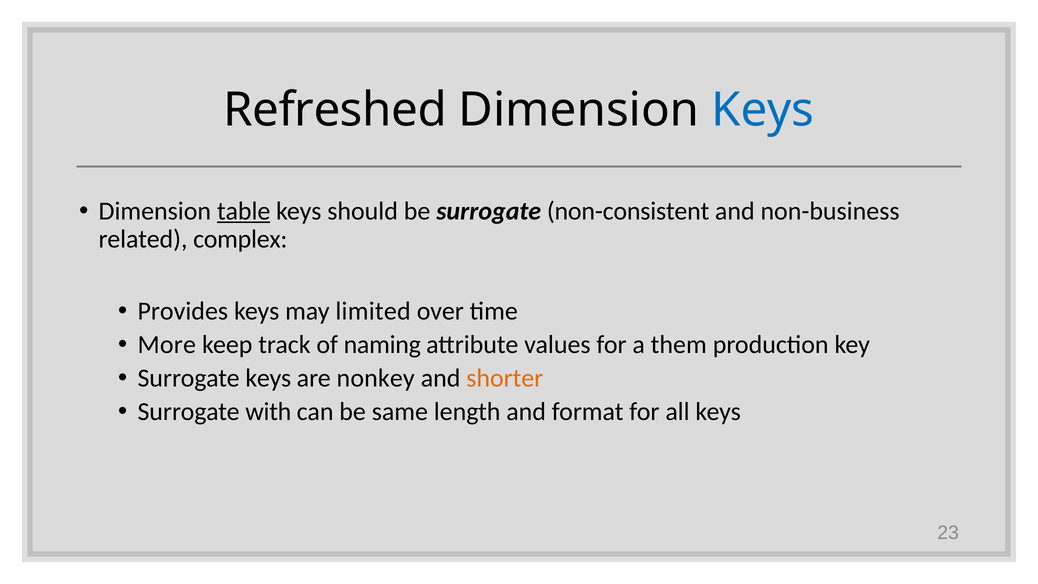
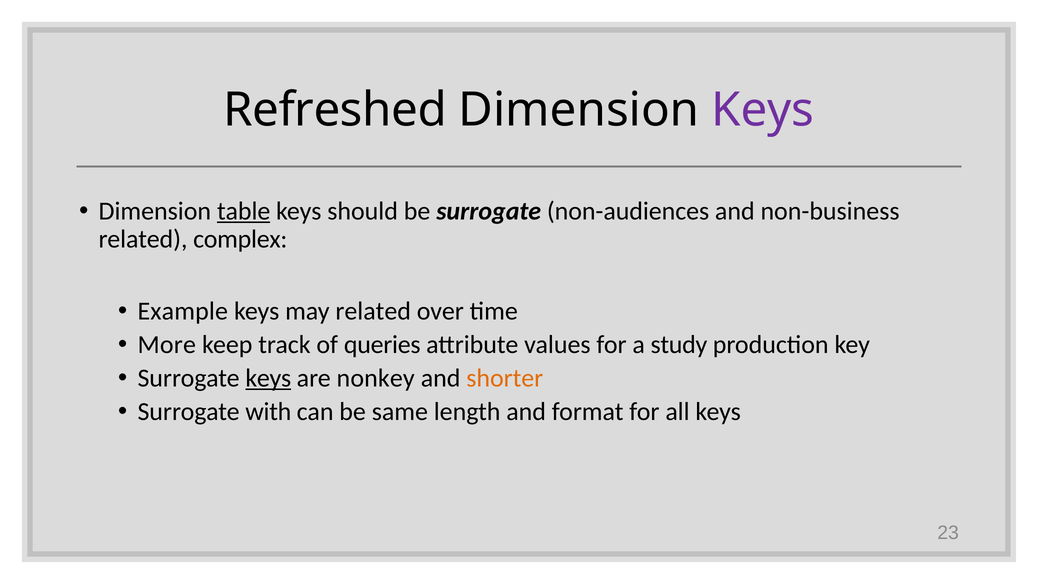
Keys colour: blue -> purple (763, 110)
non-consistent: non-consistent -> non-audiences (628, 211)
Provides: Provides -> Example (183, 311)
may limited: limited -> related (373, 311)
naming: naming -> queries (382, 345)
them: them -> study (679, 345)
keys underline: none -> present (268, 378)
